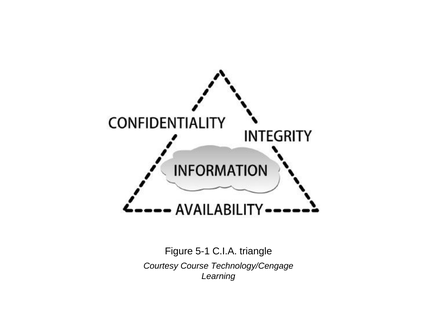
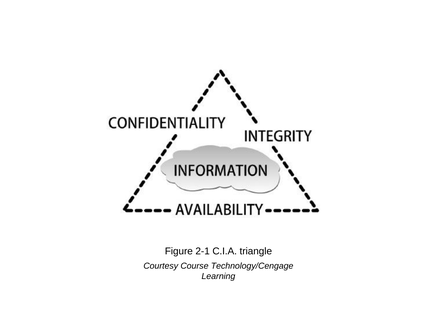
5-1: 5-1 -> 2-1 (203, 252)
